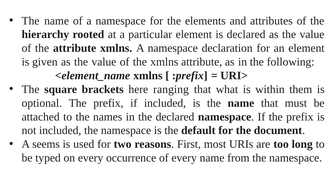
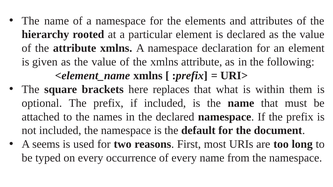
ranging: ranging -> replaces (171, 89)
